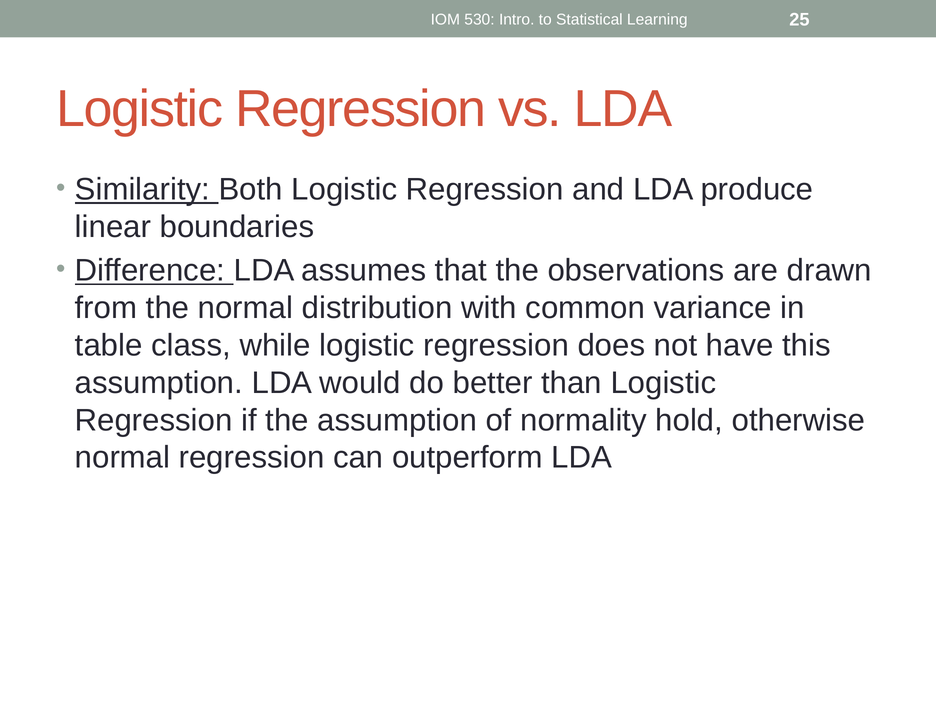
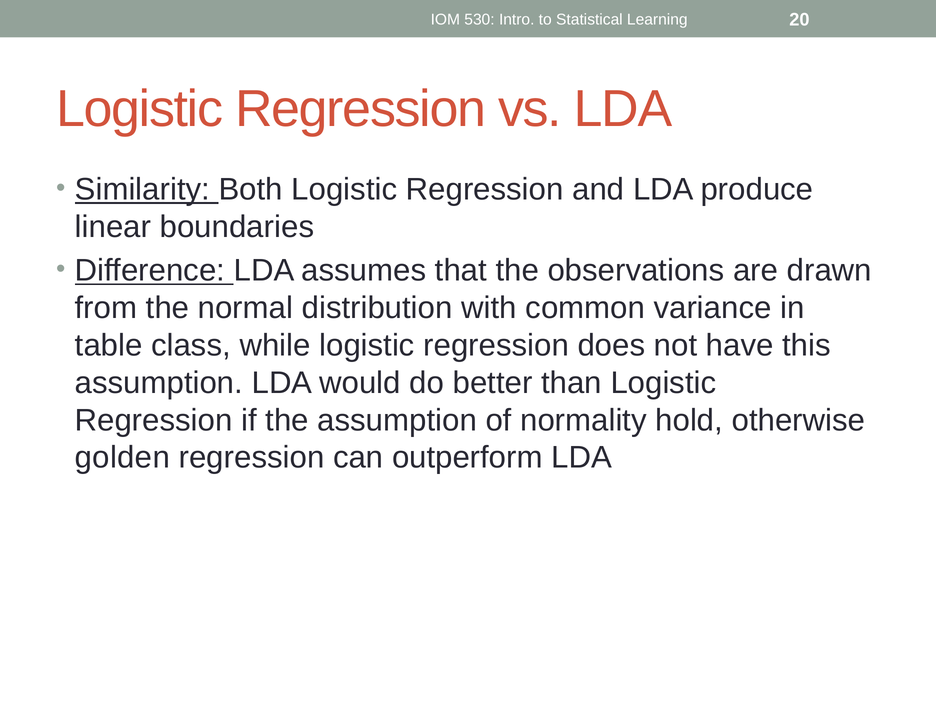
25: 25 -> 20 (799, 20)
normal: normal -> golden (122, 458)
